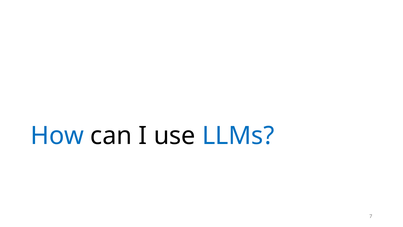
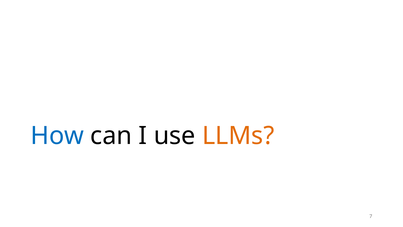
LLMs colour: blue -> orange (238, 136)
